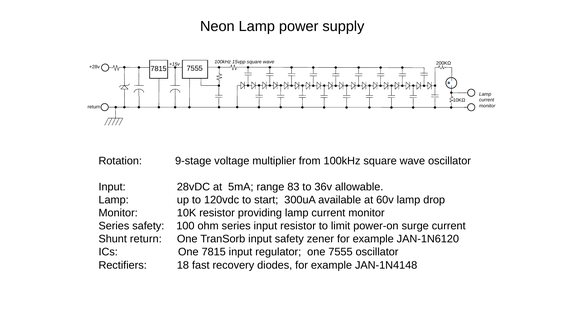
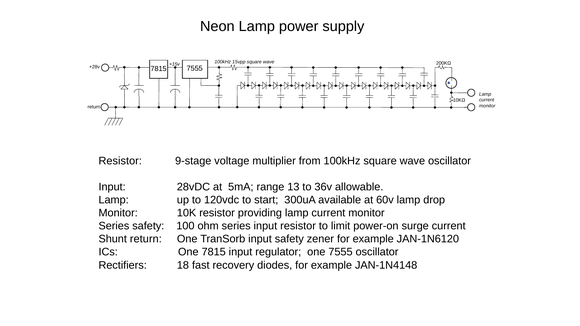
Rotation: Rotation -> Resistor (120, 161)
83: 83 -> 13 (293, 187)
